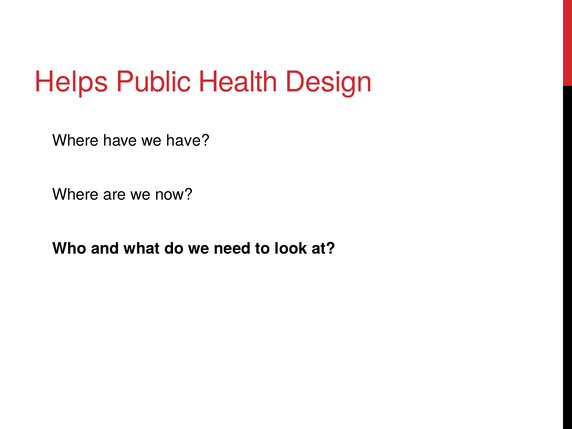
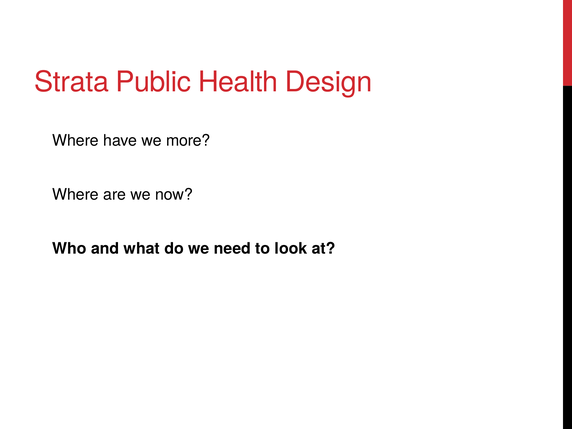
Helps: Helps -> Strata (72, 82)
we have: have -> more (188, 141)
